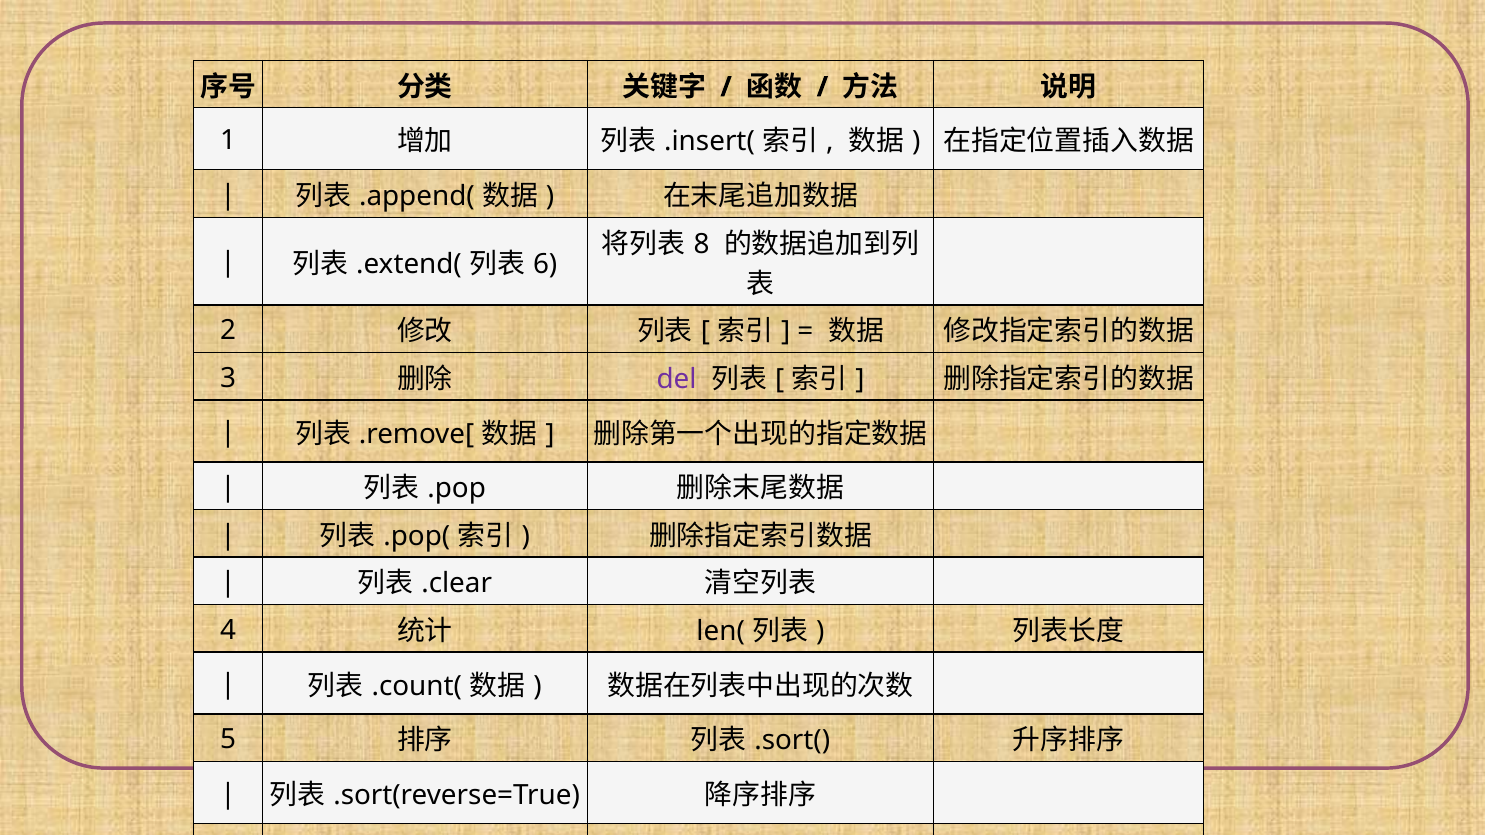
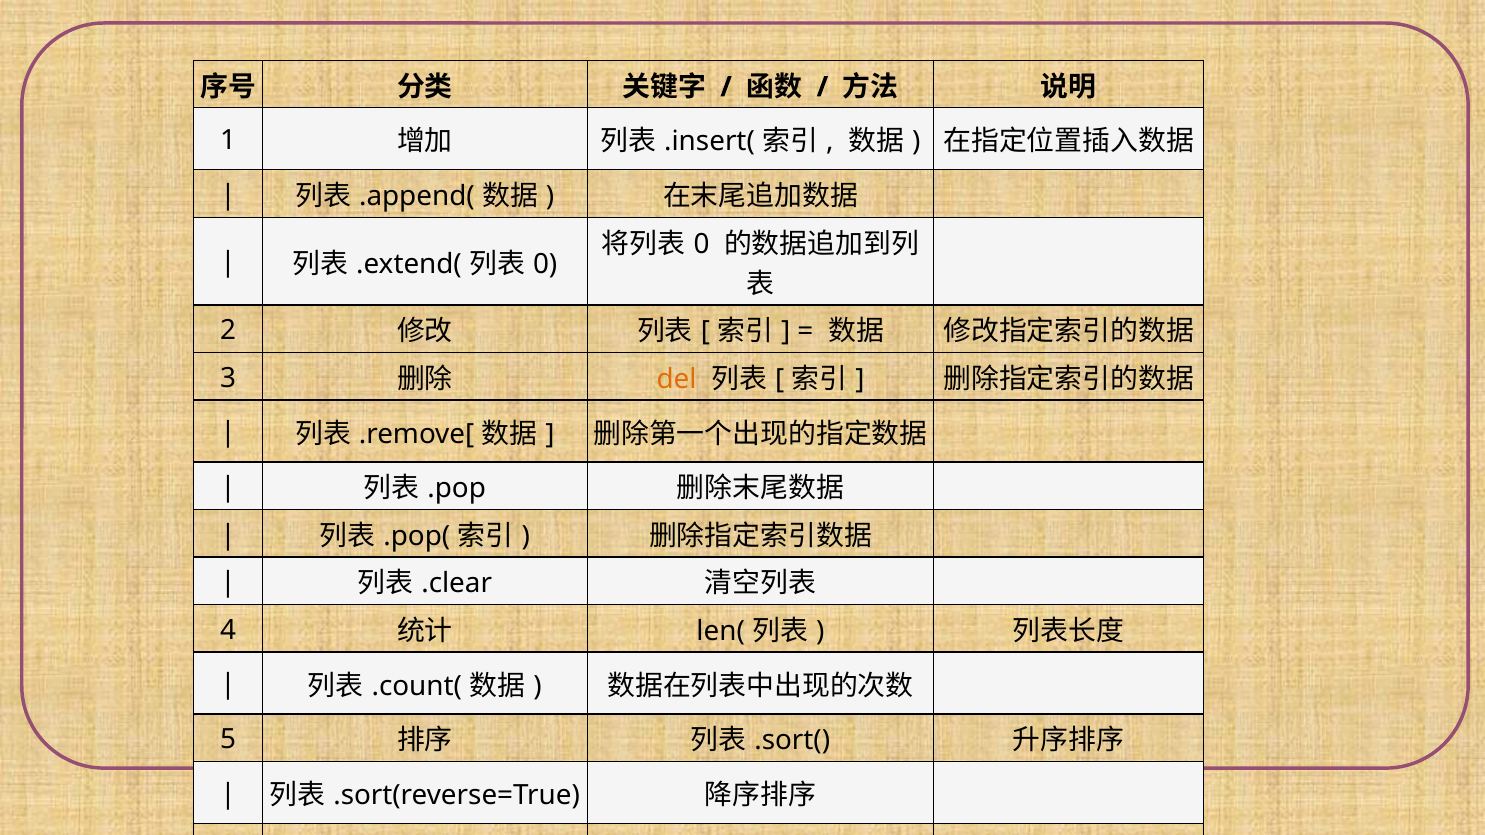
8: 8 -> 0 (702, 244)
6: 6 -> 0 (545, 264)
del colour: purple -> orange (677, 379)
